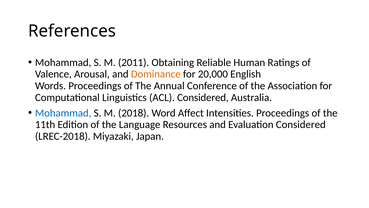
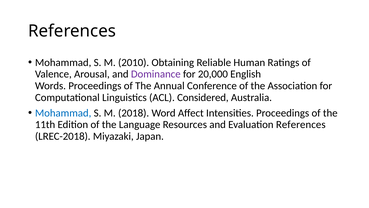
2011: 2011 -> 2010 (134, 62)
Dominance colour: orange -> purple (156, 74)
Evaluation Considered: Considered -> References (301, 124)
